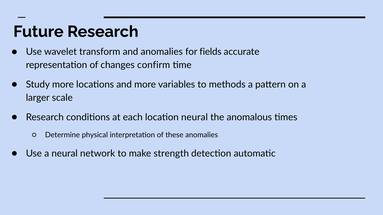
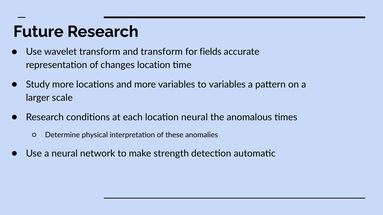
and anomalies: anomalies -> transform (162, 52)
changes confirm: confirm -> location (154, 65)
to methods: methods -> variables (227, 85)
